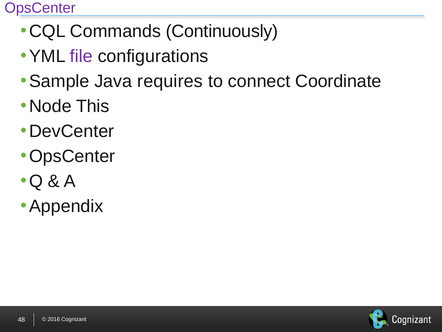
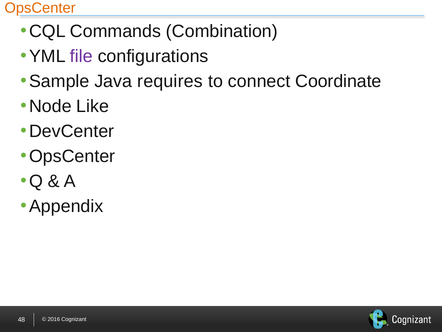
OpsCenter colour: purple -> orange (40, 8)
Continuously: Continuously -> Combination (222, 31)
This: This -> Like (93, 106)
